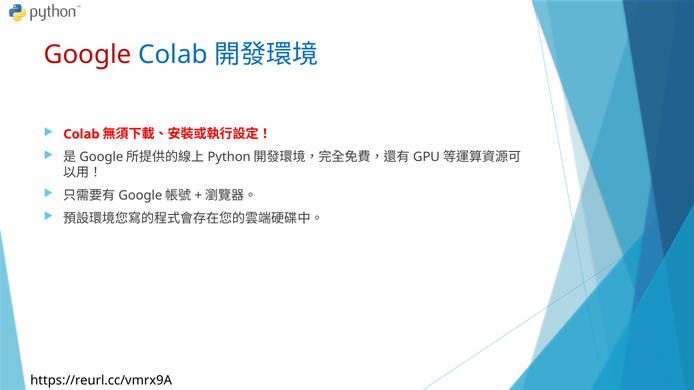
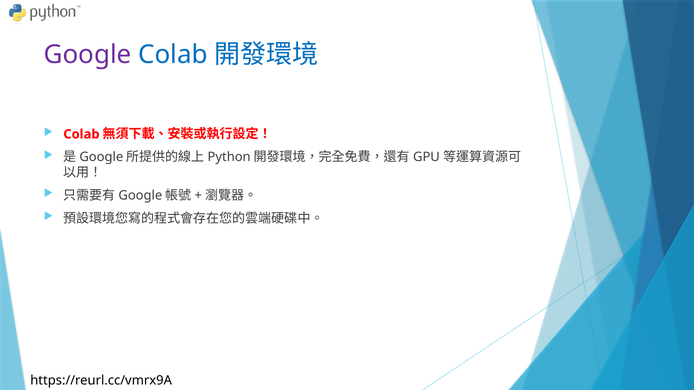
Google colour: red -> purple (88, 55)
